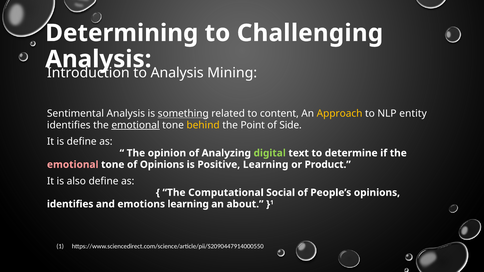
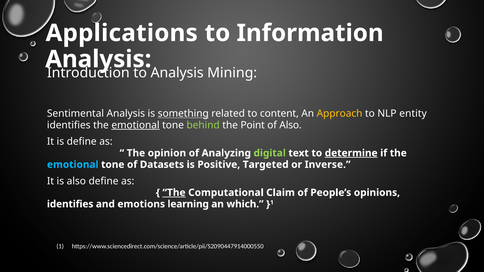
Determining: Determining -> Applications (122, 33)
Challenging: Challenging -> Information (310, 33)
behind colour: yellow -> light green (203, 125)
of Side: Side -> Also (291, 125)
determine underline: none -> present (351, 153)
emotional colour: pink -> light blue (73, 165)
of Opinions: Opinions -> Datasets (162, 165)
Positive Learning: Learning -> Targeted (266, 165)
Product: Product -> Inverse (328, 165)
The underline: none -> present (174, 193)
Social: Social -> Claim (281, 193)
about: about -> which (245, 204)
